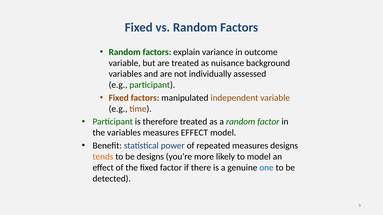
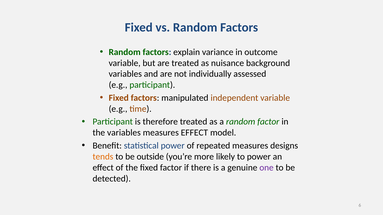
be designs: designs -> outside (150, 157)
to model: model -> power (259, 157)
one colour: blue -> purple (267, 168)
